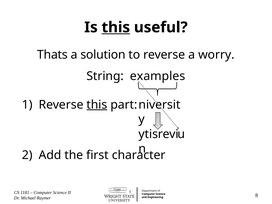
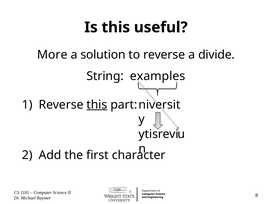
this underline: present -> none (116, 27)
Thats: Thats -> More (52, 55)
worry: worry -> divide (217, 55)
